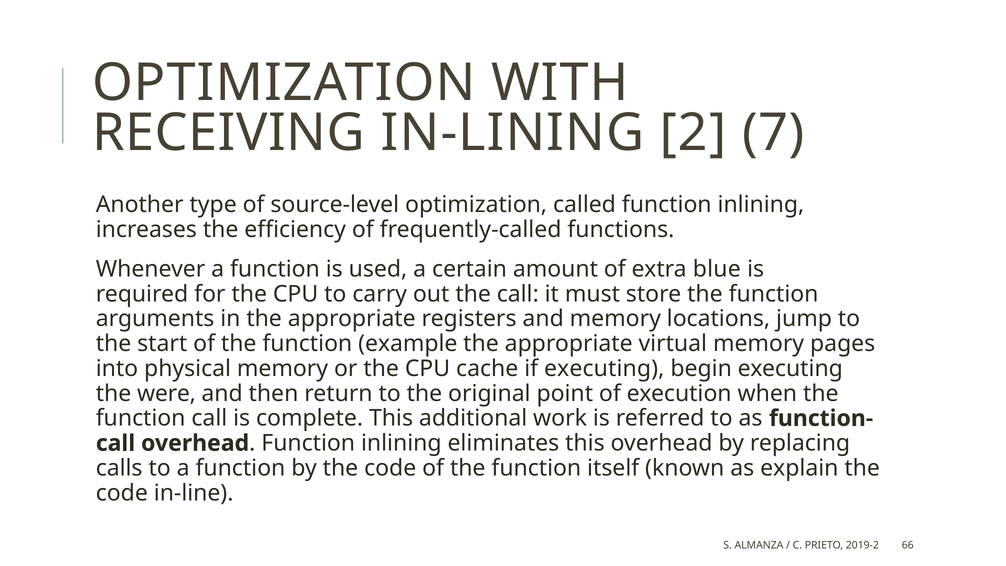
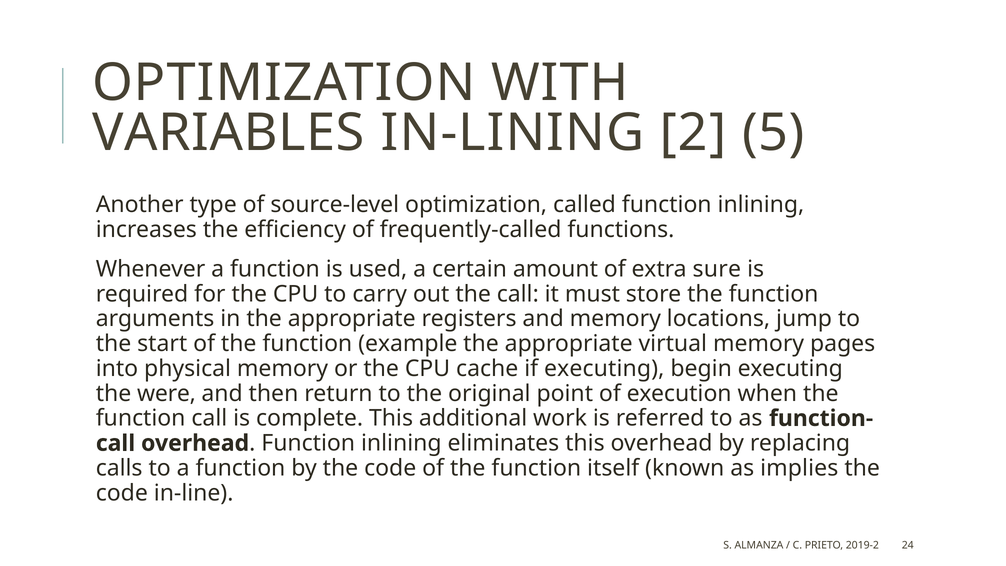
RECEIVING: RECEIVING -> VARIABLES (228, 133)
7: 7 -> 5 (773, 133)
blue: blue -> sure (717, 269)
explain: explain -> implies (799, 468)
66: 66 -> 24 (908, 545)
